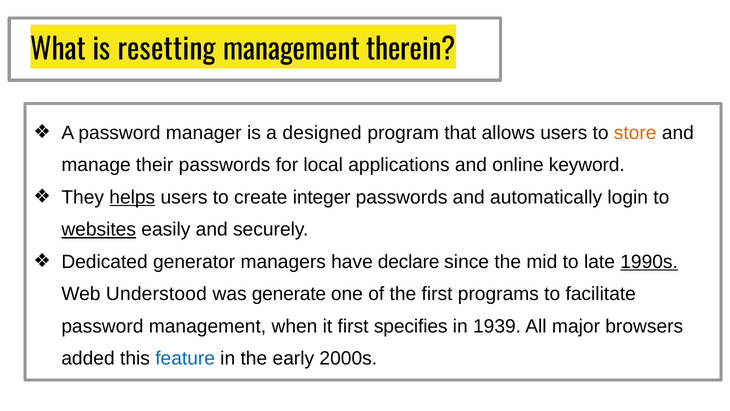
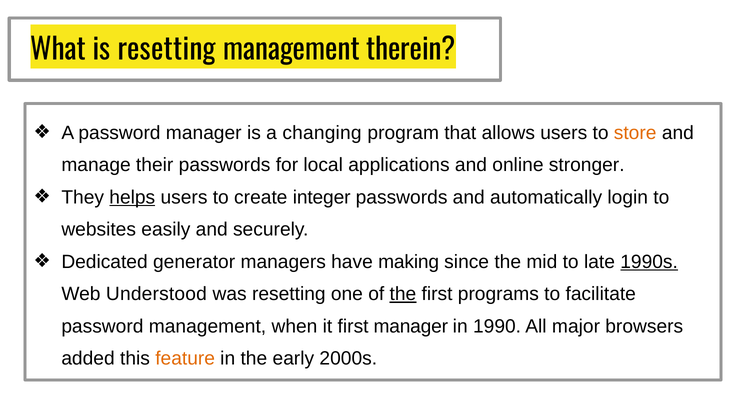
designed: designed -> changing (322, 133)
keyword: keyword -> stronger (587, 165)
websites underline: present -> none (99, 229)
declare: declare -> making (409, 262)
was generate: generate -> resetting (289, 294)
the underline: none -> present (403, 294)
first specifies: specifies -> manager (411, 326)
1939: 1939 -> 1990 (497, 326)
feature colour: blue -> orange (185, 358)
